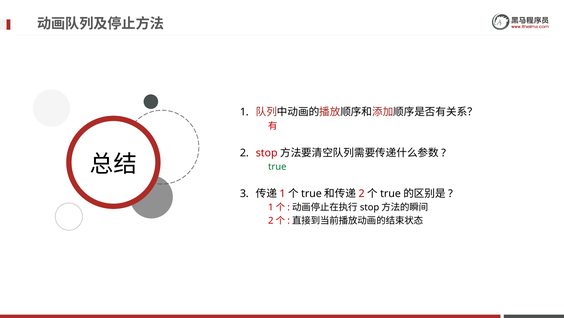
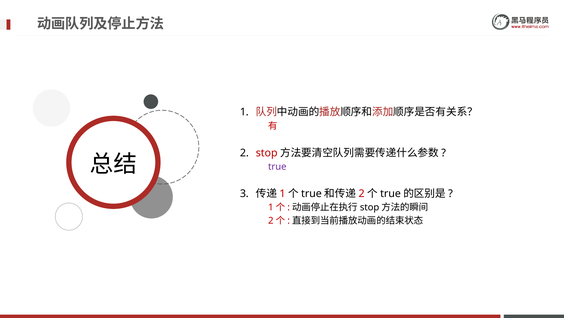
true colour: green -> purple (277, 166)
